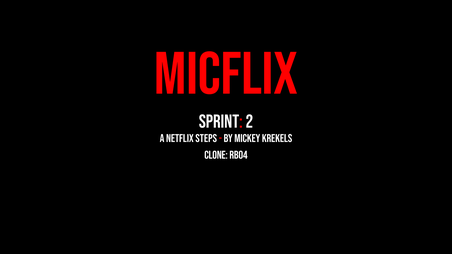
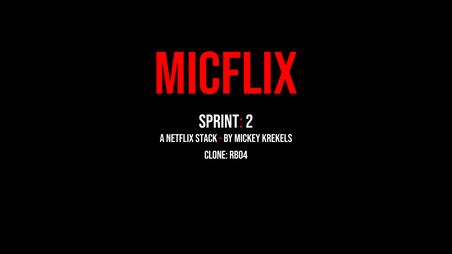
steps: steps -> stack (206, 138)
